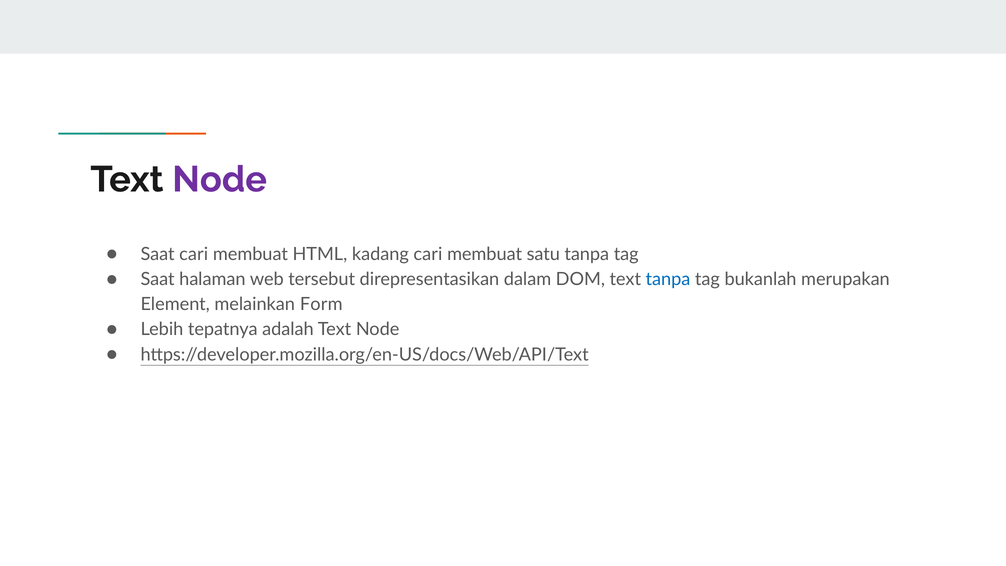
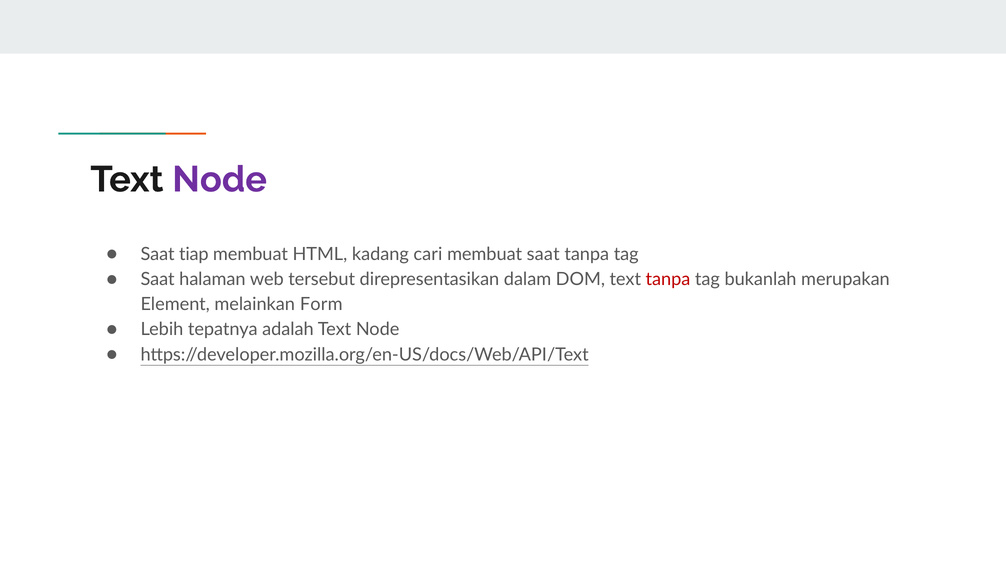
Saat cari: cari -> tiap (194, 254)
membuat satu: satu -> saat (543, 254)
tanpa colour: blue -> red (668, 279)
